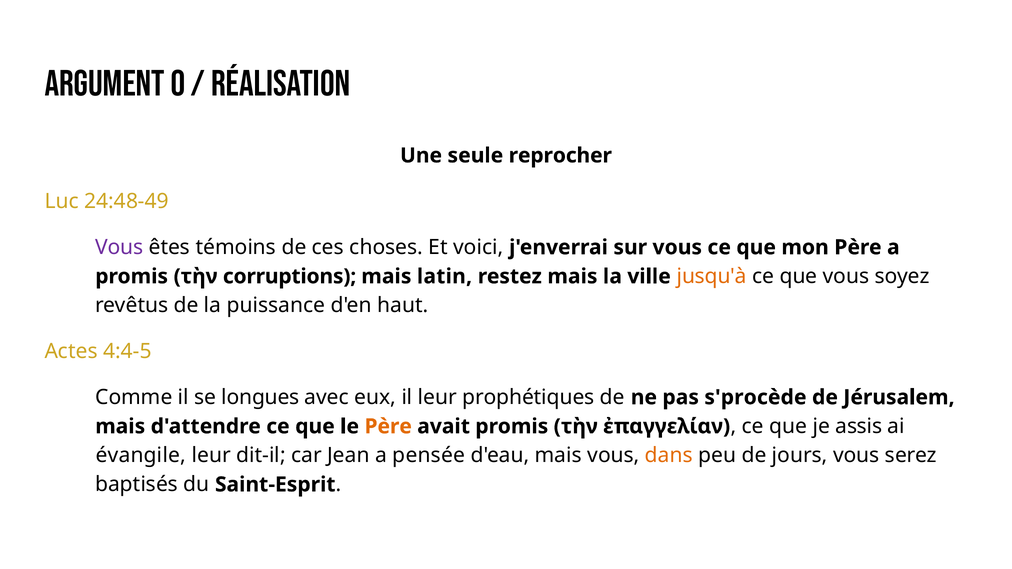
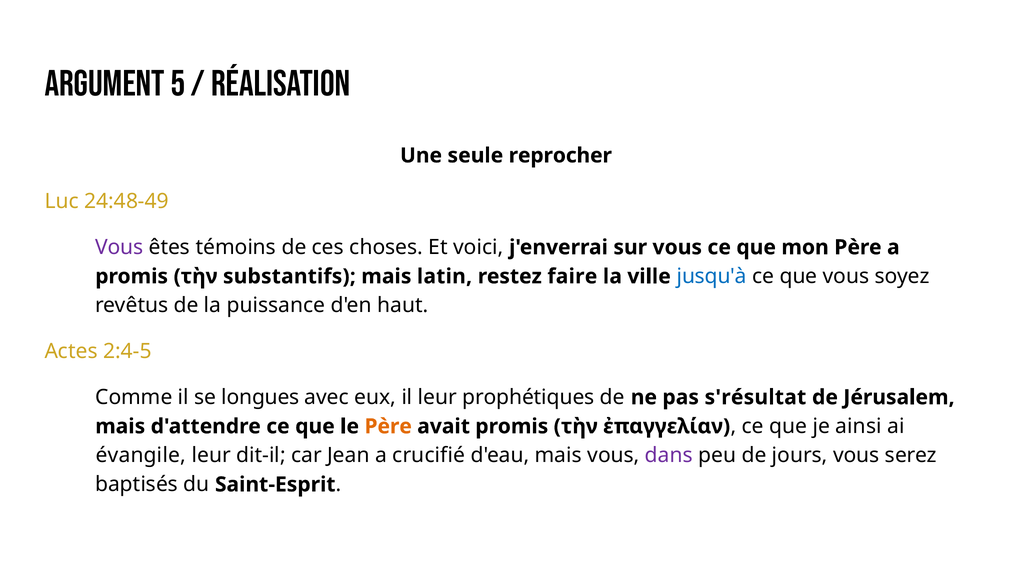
0: 0 -> 5 (178, 84)
corruptions: corruptions -> substantifs (289, 277)
restez mais: mais -> faire (572, 277)
jusqu'à colour: orange -> blue (712, 277)
4:4-5: 4:4-5 -> 2:4-5 (127, 352)
s'procède: s'procède -> s'résultat (755, 397)
assis: assis -> ainsi (859, 427)
pensée: pensée -> crucifié (429, 456)
dans colour: orange -> purple (669, 456)
